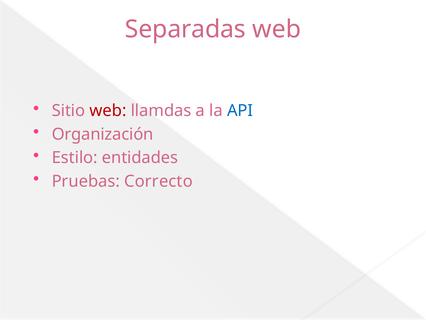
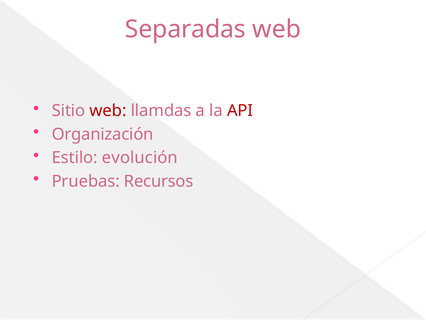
API colour: blue -> red (240, 111)
entidades: entidades -> evolución (140, 158)
Correcto: Correcto -> Recursos (159, 181)
